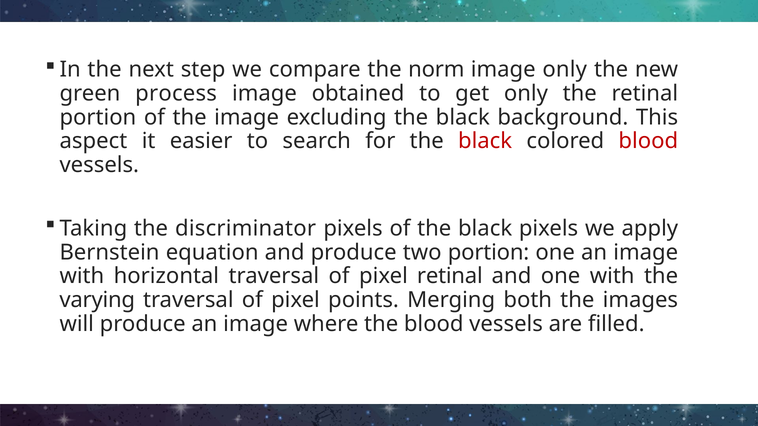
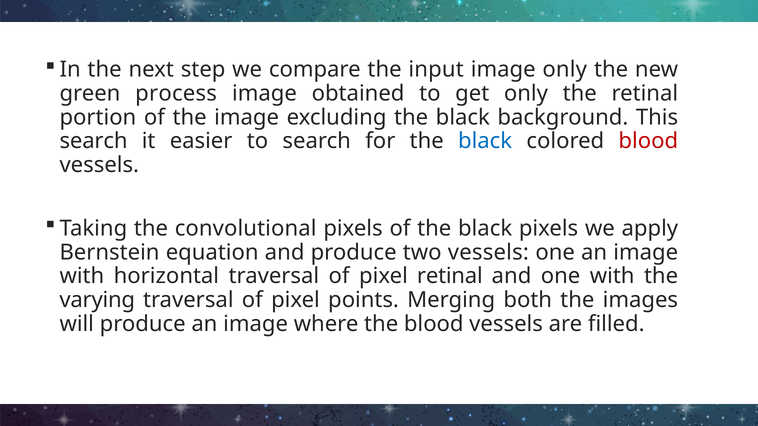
norm: norm -> input (436, 70)
aspect: aspect -> search (94, 141)
black colour: red -> blue (485, 141)
discriminator: discriminator -> convolutional (246, 229)
two portion: portion -> vessels (488, 253)
